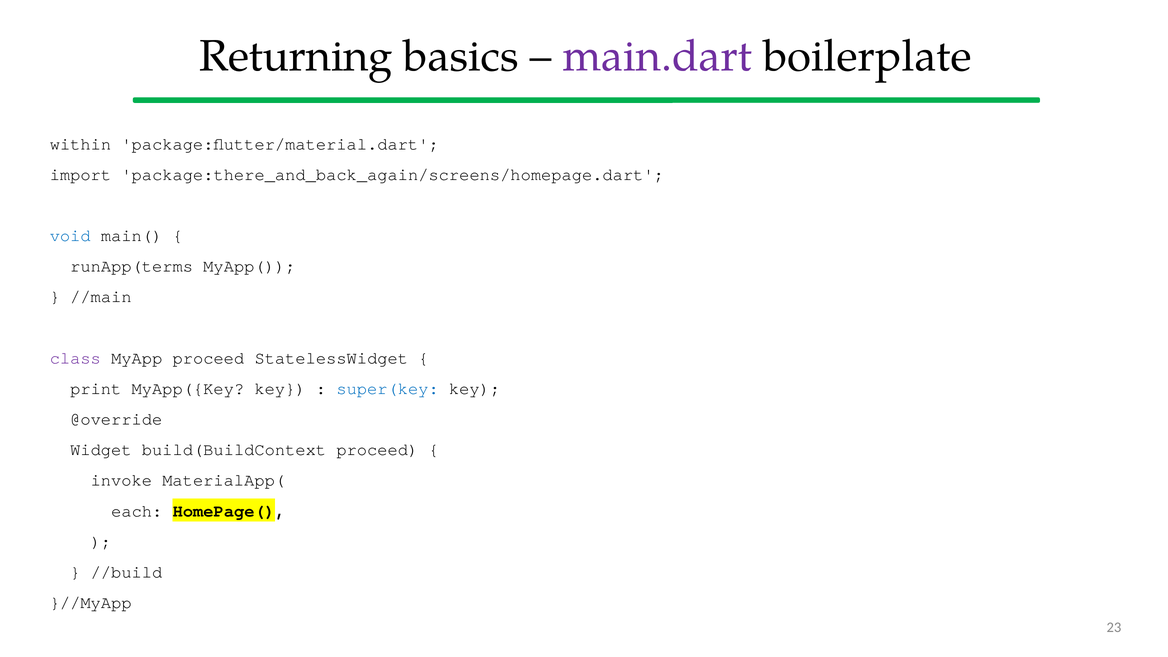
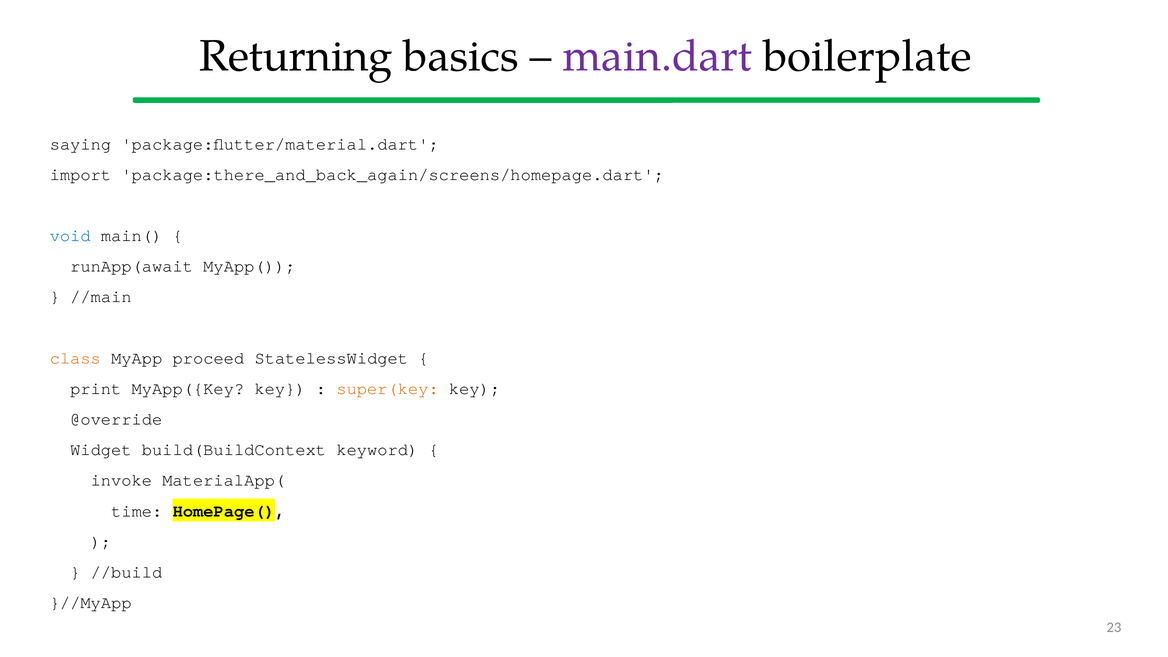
within: within -> saying (80, 144)
runApp(terms: runApp(terms -> runApp(await (132, 266)
class colour: purple -> orange (75, 358)
super(key colour: blue -> orange (388, 389)
build(BuildContext proceed: proceed -> keyword (377, 450)
each: each -> time (137, 511)
